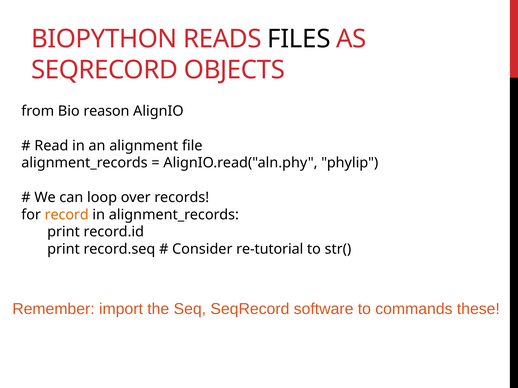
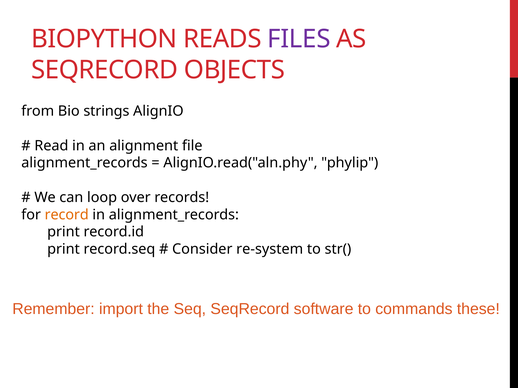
FILES colour: black -> purple (299, 39)
reason: reason -> strings (106, 111)
re-tutorial: re-tutorial -> re-system (270, 249)
